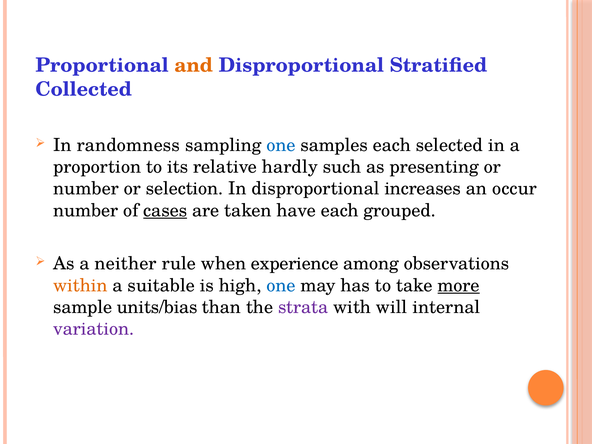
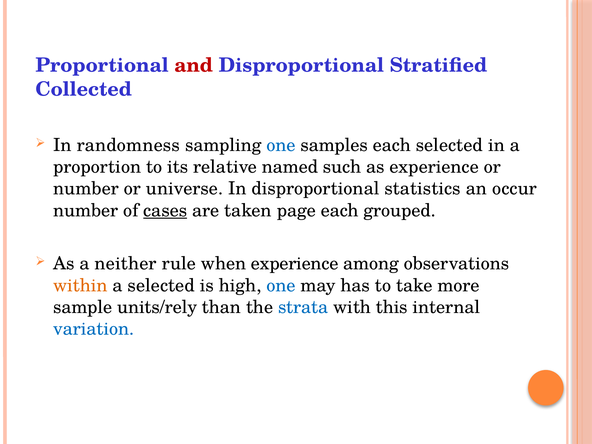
and colour: orange -> red (194, 65)
hardly: hardly -> named (290, 167)
as presenting: presenting -> experience (434, 167)
selection: selection -> universe (185, 189)
increases: increases -> statistics (423, 189)
have: have -> page (296, 210)
a suitable: suitable -> selected (161, 285)
more underline: present -> none (459, 285)
units/bias: units/bias -> units/rely (157, 307)
strata colour: purple -> blue (303, 307)
will: will -> this (392, 307)
variation colour: purple -> blue (94, 329)
